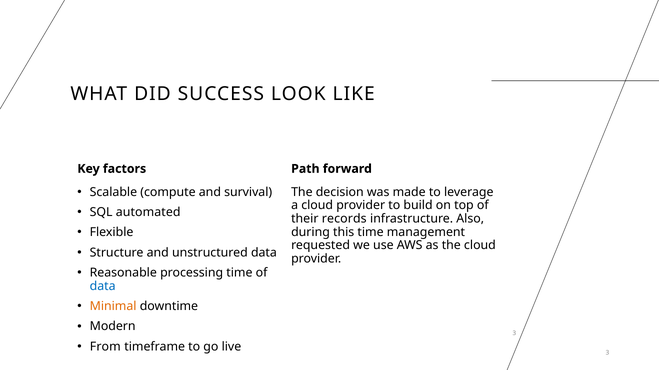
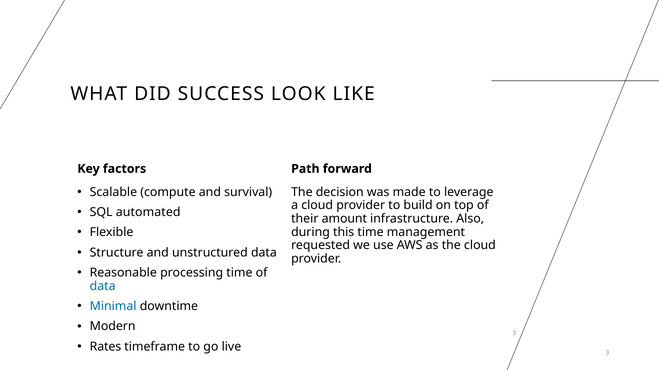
records: records -> amount (344, 219)
Minimal colour: orange -> blue (113, 307)
From: From -> Rates (105, 347)
